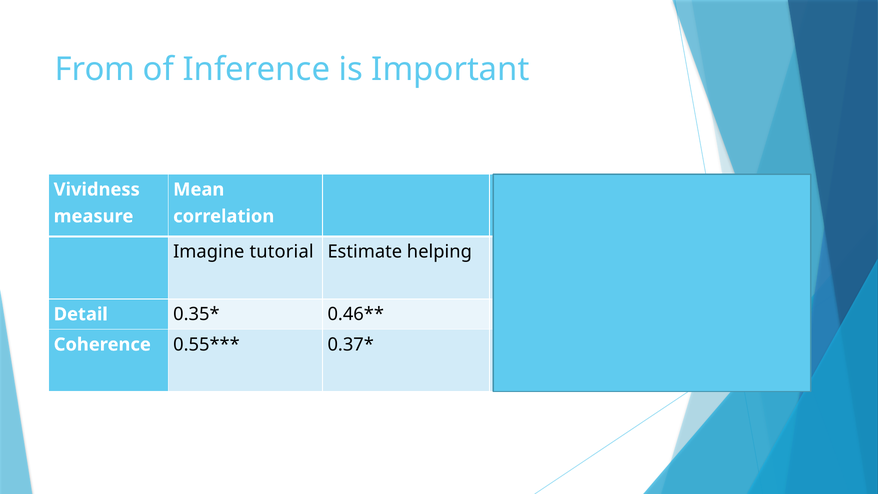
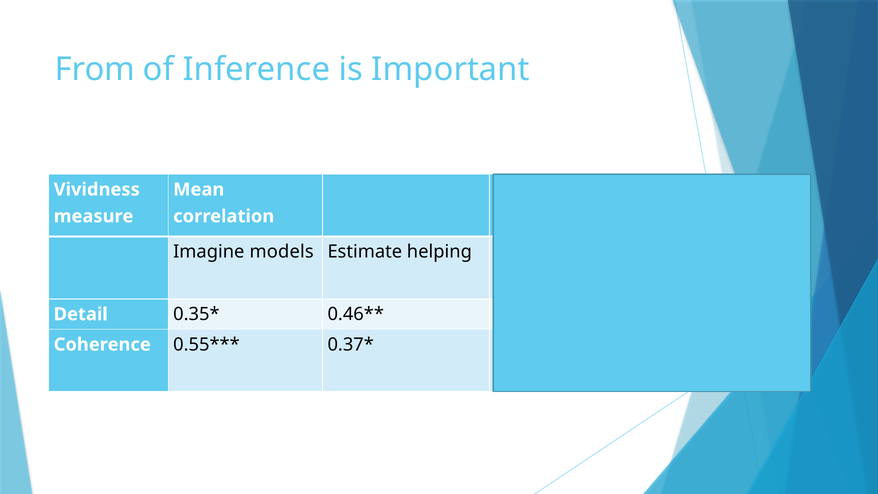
tutorial: tutorial -> models (282, 252)
